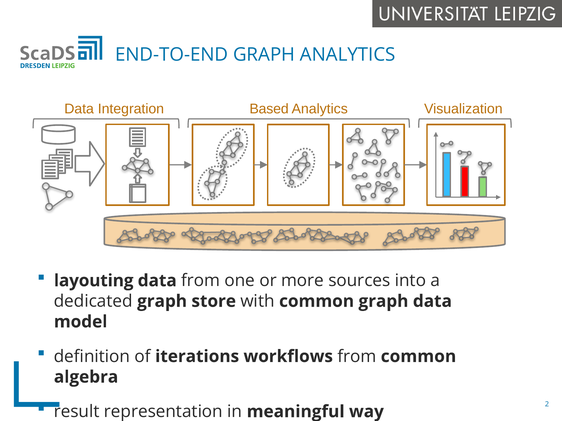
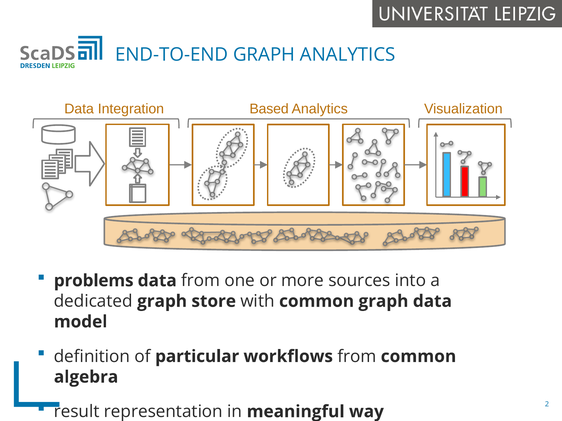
layouting: layouting -> problems (94, 281)
iterations: iterations -> particular (197, 357)
